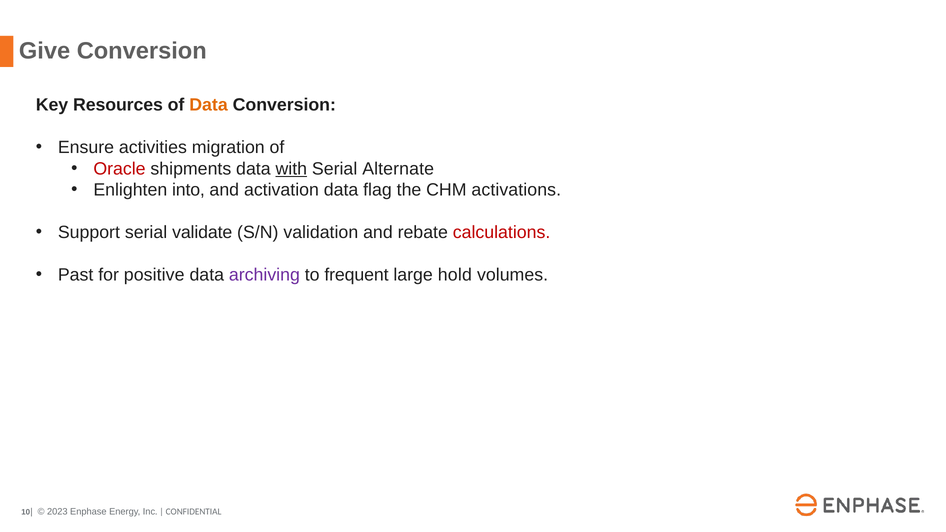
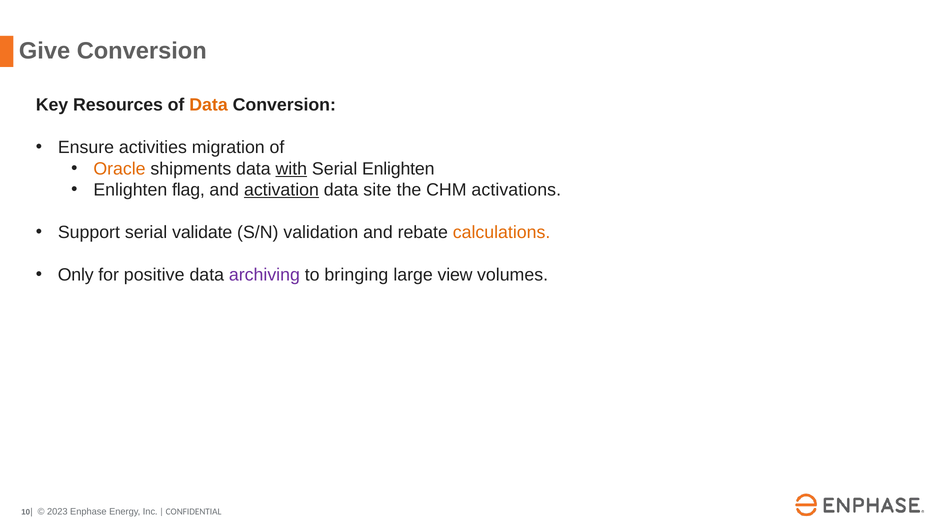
Oracle colour: red -> orange (119, 169)
Serial Alternate: Alternate -> Enlighten (398, 169)
into: into -> flag (188, 190)
activation underline: none -> present (281, 190)
flag: flag -> site (377, 190)
calculations colour: red -> orange (502, 233)
Past: Past -> Only (76, 275)
frequent: frequent -> bringing (356, 275)
hold: hold -> view (455, 275)
